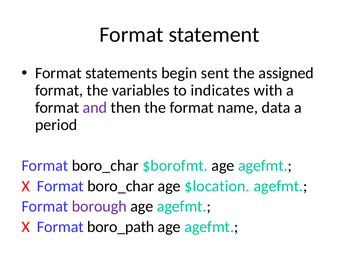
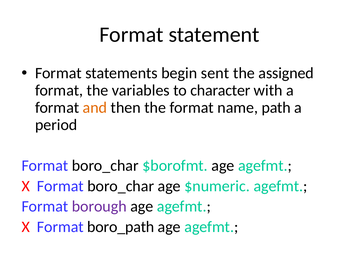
indicates: indicates -> character (220, 90)
and colour: purple -> orange (95, 108)
data: data -> path (276, 108)
$location: $location -> $numeric (217, 186)
